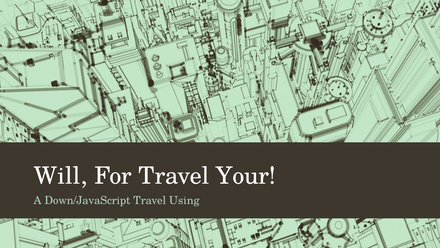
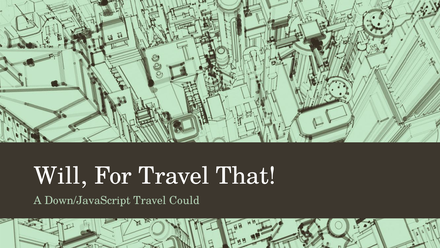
Your: Your -> That (246, 176)
Using: Using -> Could (184, 200)
